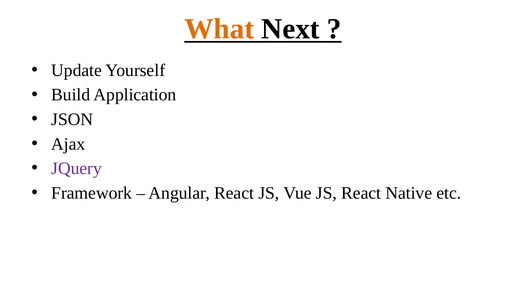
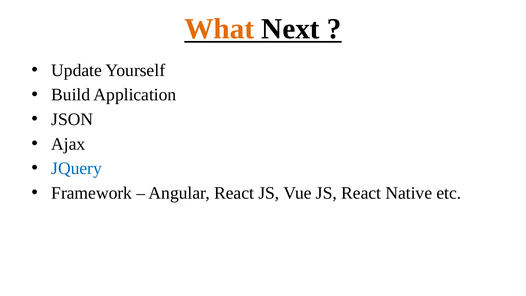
JQuery colour: purple -> blue (77, 168)
